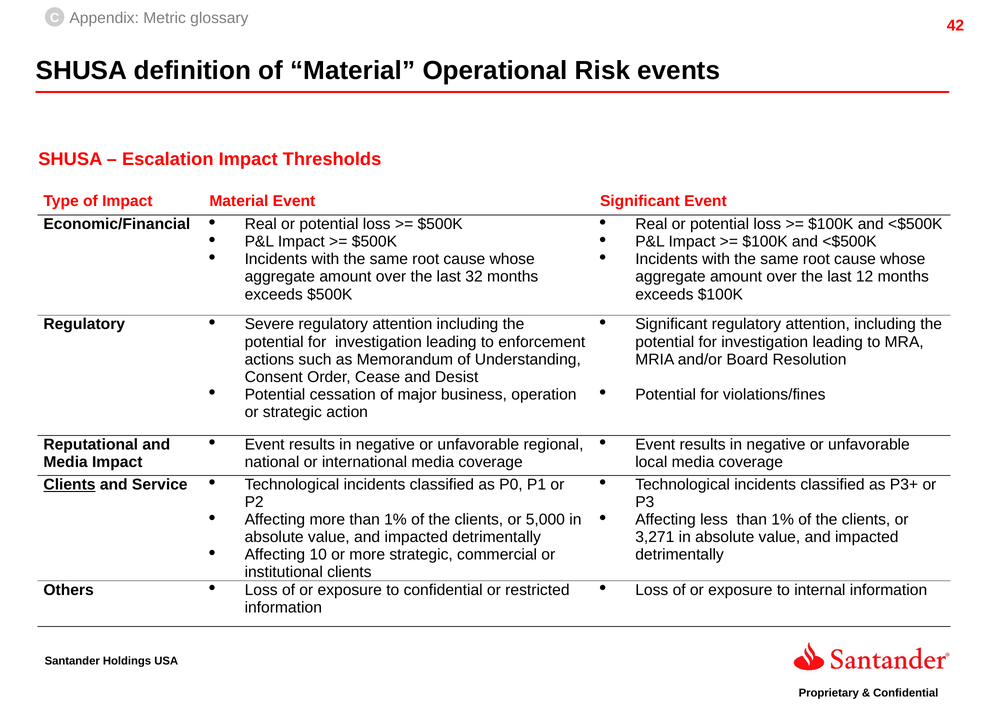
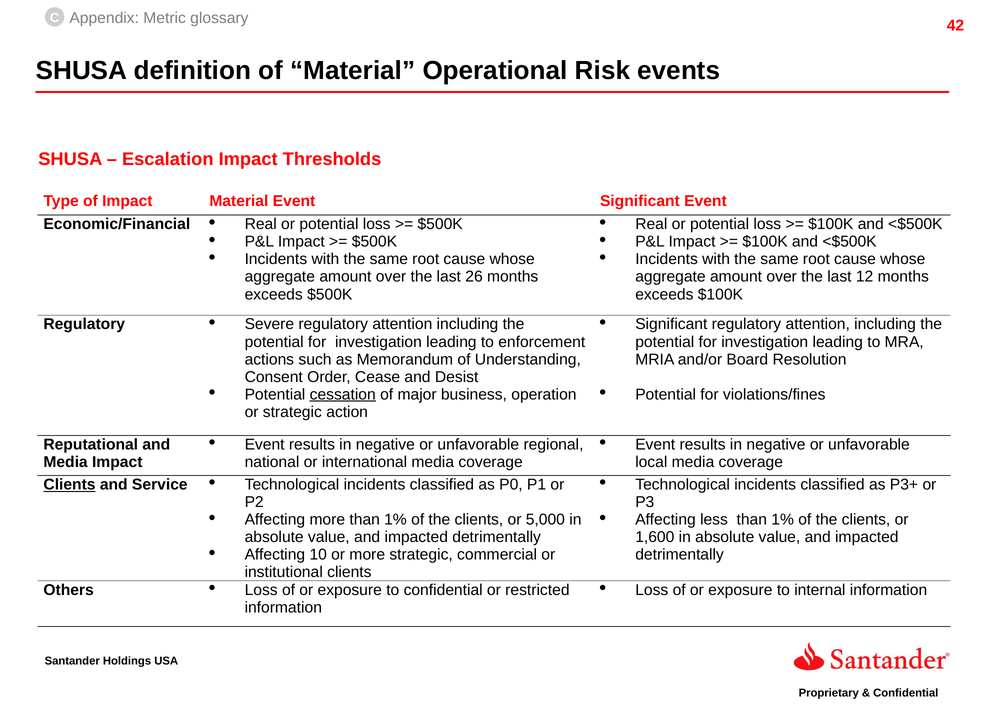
32: 32 -> 26 (474, 277)
cessation underline: none -> present (343, 394)
3,271: 3,271 -> 1,600 (655, 537)
